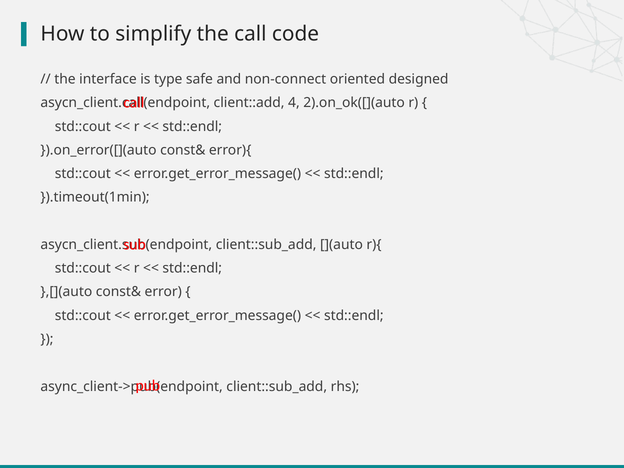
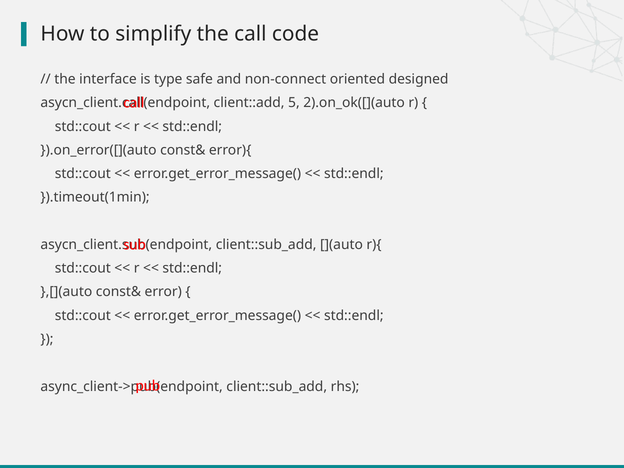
4: 4 -> 5 (294, 103)
